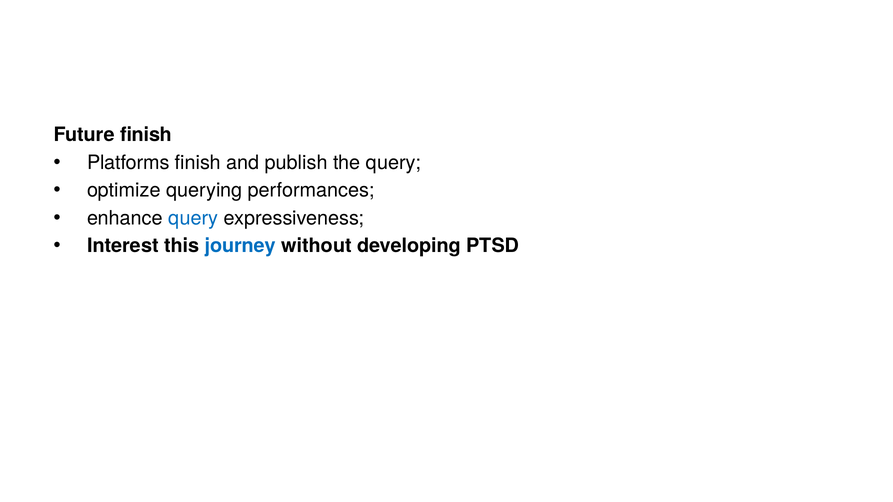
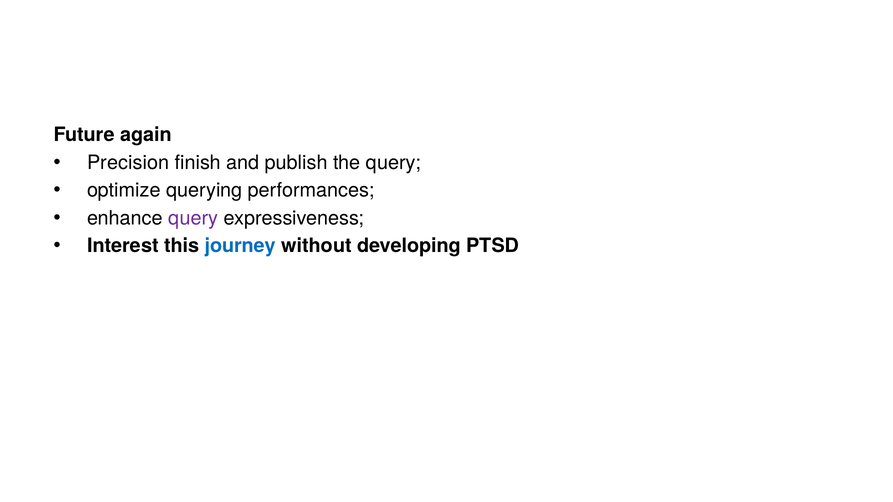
Future finish: finish -> again (146, 135)
Platforms: Platforms -> Precision (128, 163)
query colour: blue -> purple (193, 218)
